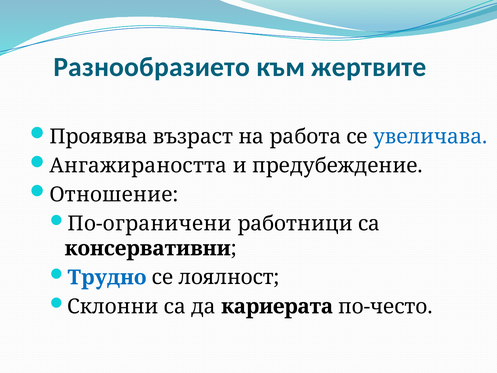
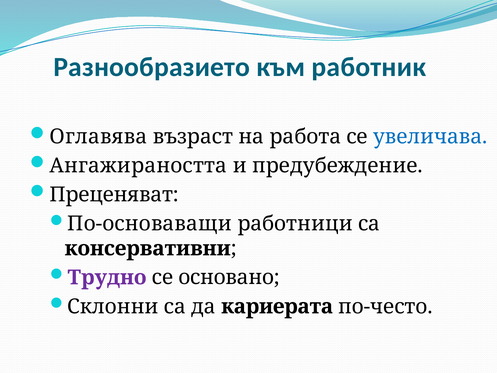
жертвите: жертвите -> работник (369, 67)
Проявява: Проявява -> Оглавява (98, 136)
Отношение: Отношение -> Преценяват (114, 194)
По-ограничени: По-ограничени -> По-основаващи (150, 223)
Трудно colour: blue -> purple (107, 277)
лоялност: лоялност -> основано (229, 277)
